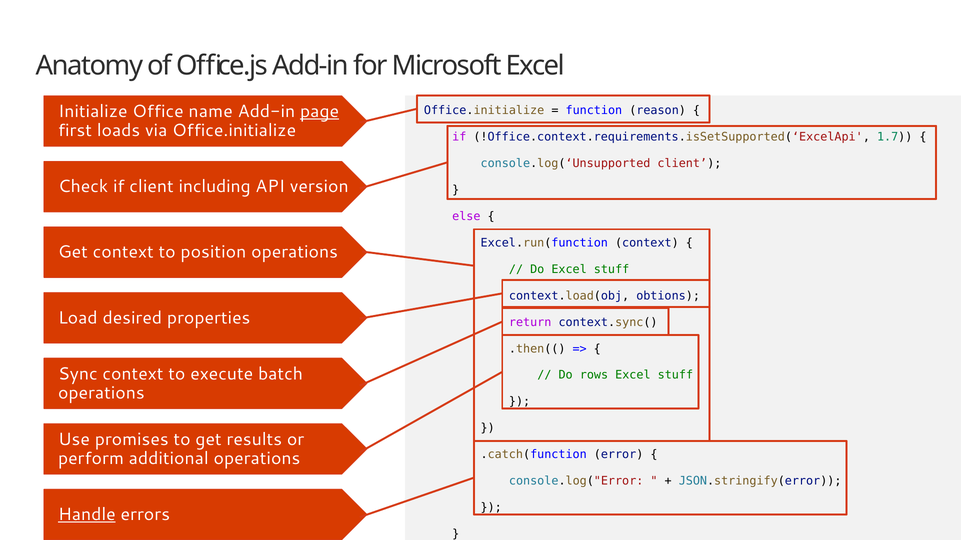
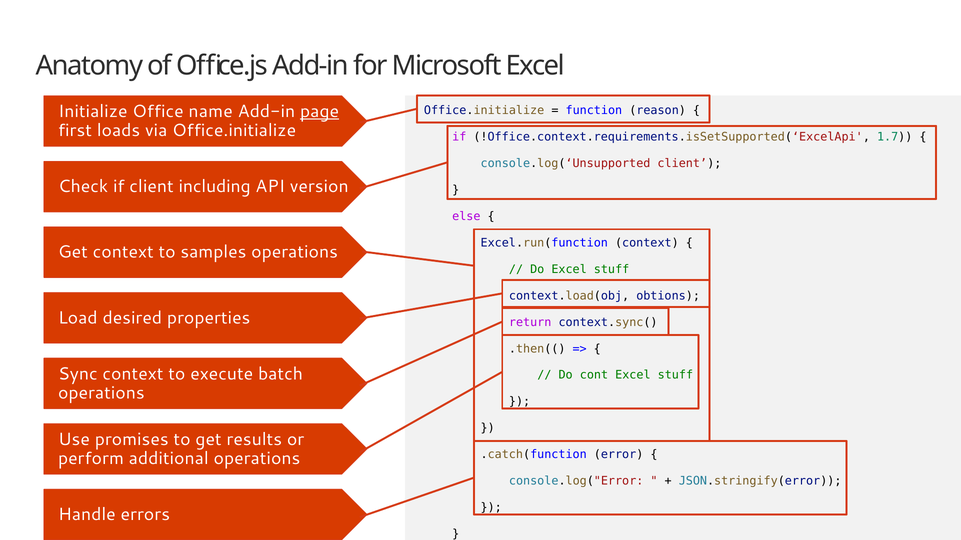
position: position -> samples (213, 252)
rows: rows -> cont (594, 375)
Handle underline: present -> none (87, 515)
